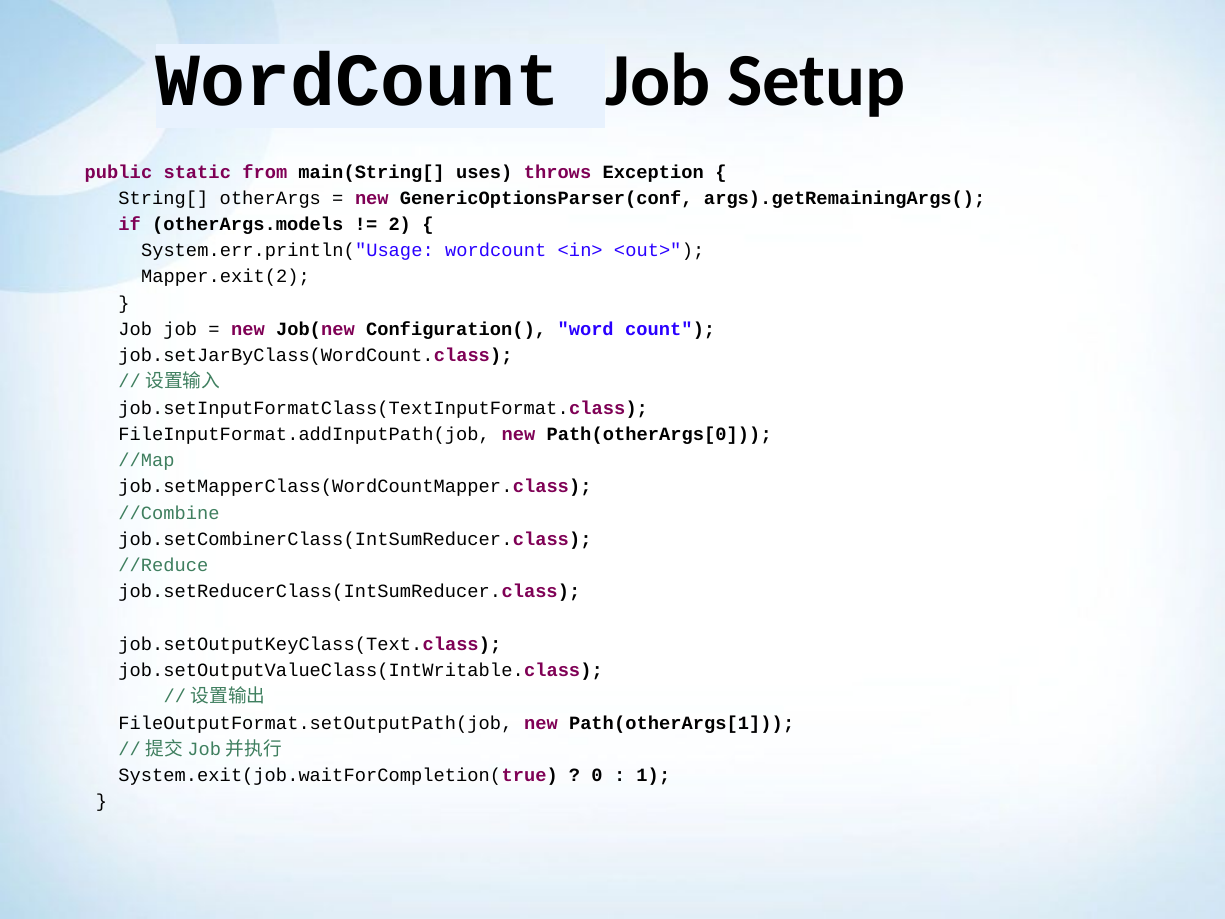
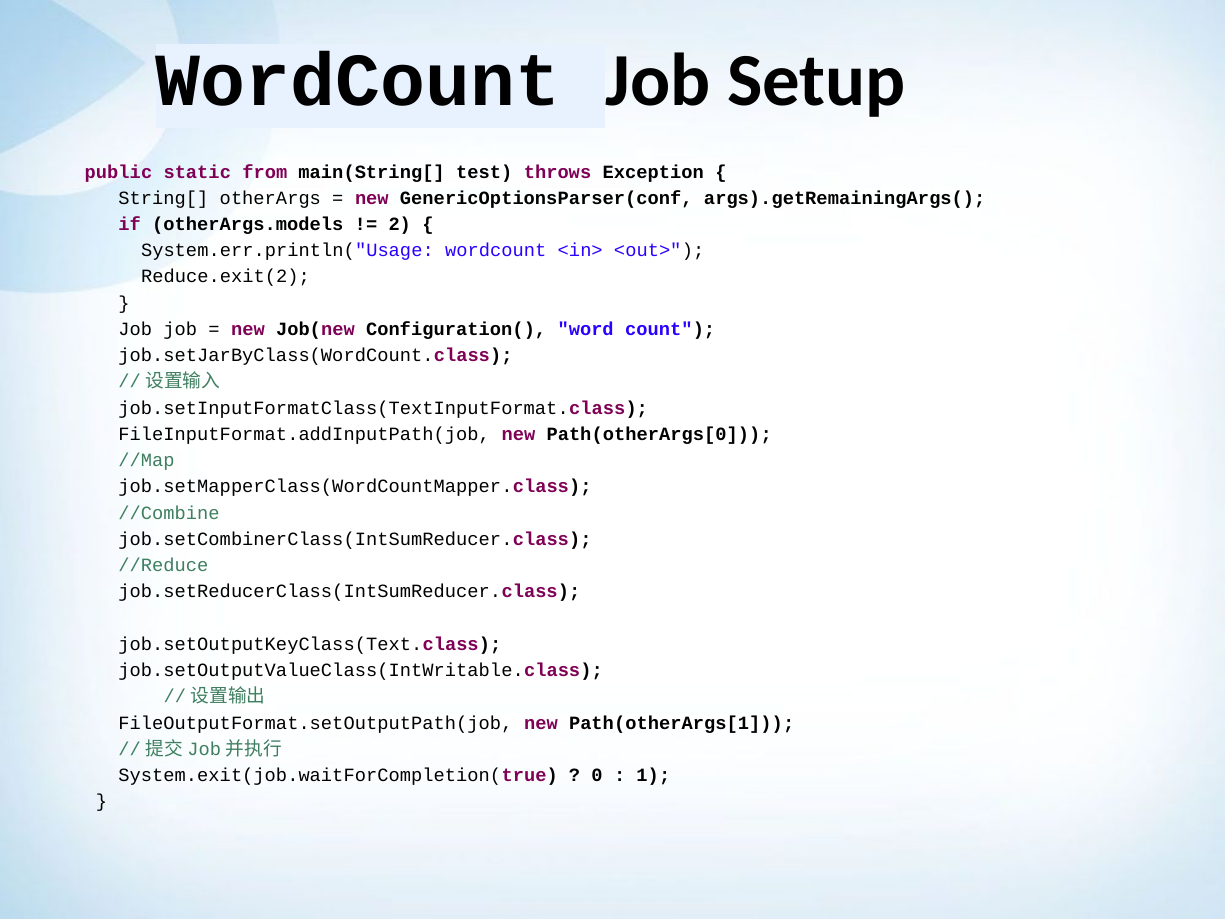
uses: uses -> test (484, 172)
Mapper.exit(2: Mapper.exit(2 -> Reduce.exit(2 (225, 277)
